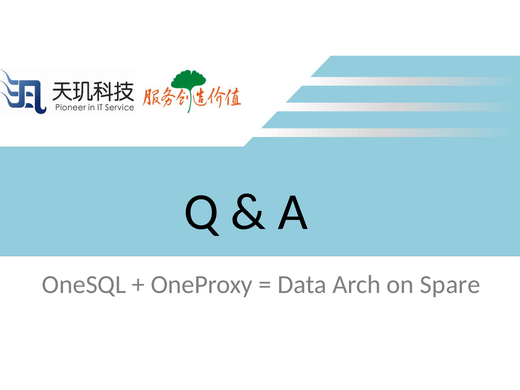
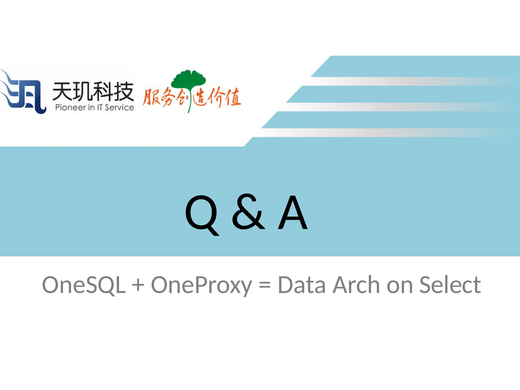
Spare: Spare -> Select (450, 285)
